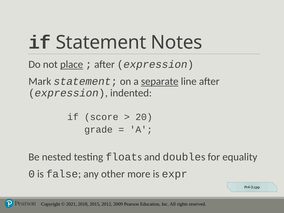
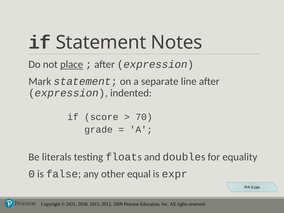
separate underline: present -> none (160, 81)
20: 20 -> 70 (144, 117)
nested: nested -> literals (57, 157)
more: more -> equal (139, 174)
